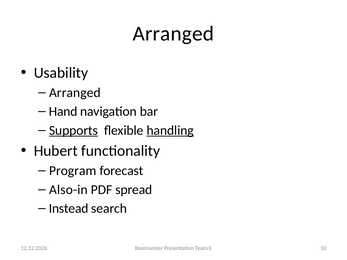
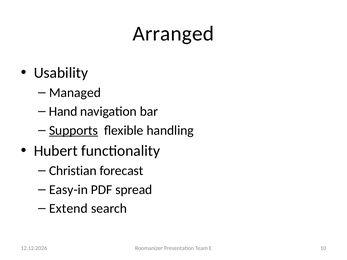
Arranged: Arranged -> Managed (75, 93)
handling underline: present -> none (170, 130)
Program: Program -> Christian (73, 171)
Also-in: Also-in -> Easy-in (68, 190)
Instead: Instead -> Extend (68, 209)
